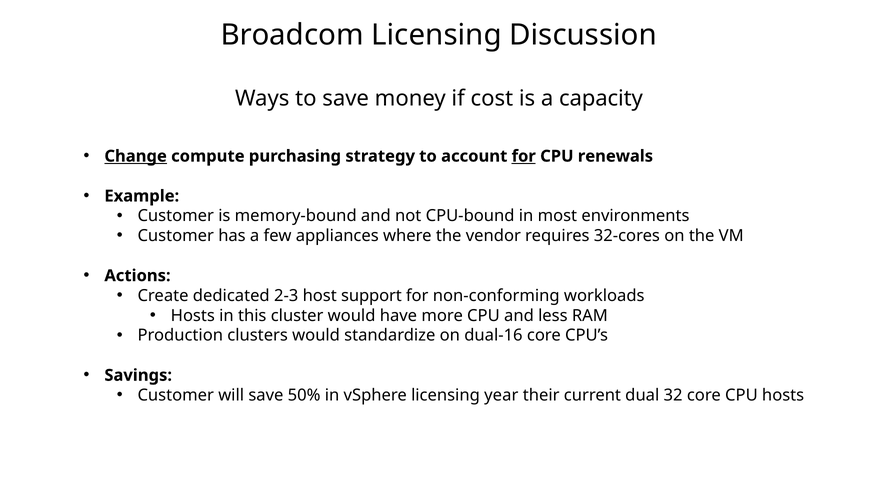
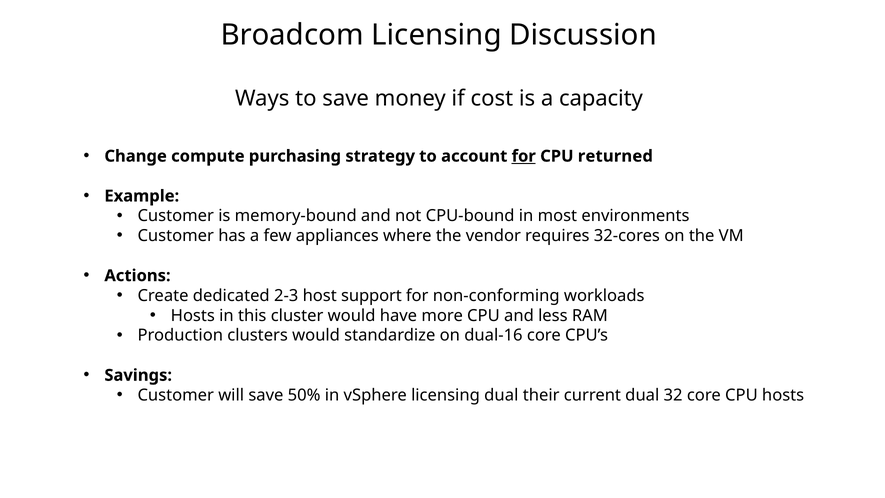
Change underline: present -> none (136, 156)
renewals: renewals -> returned (615, 156)
licensing year: year -> dual (501, 395)
